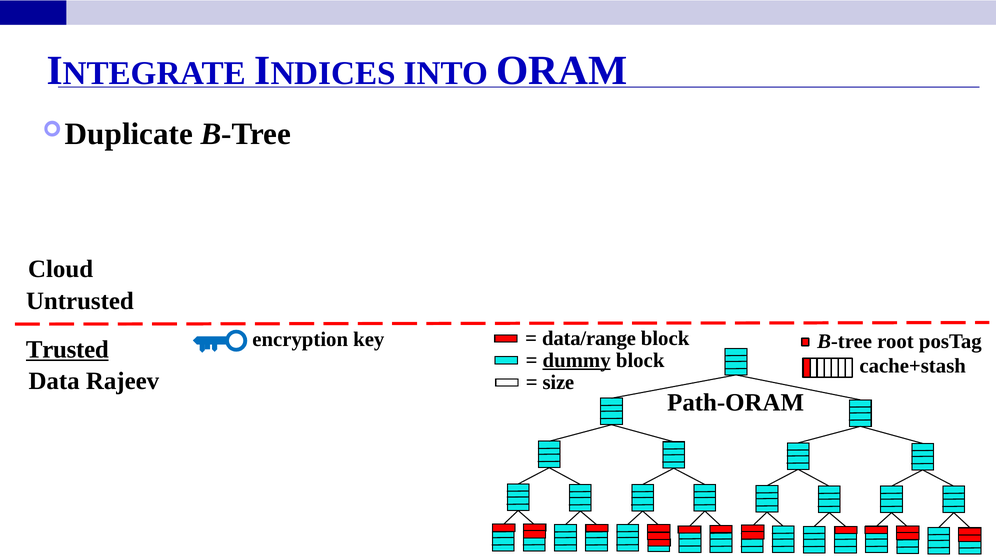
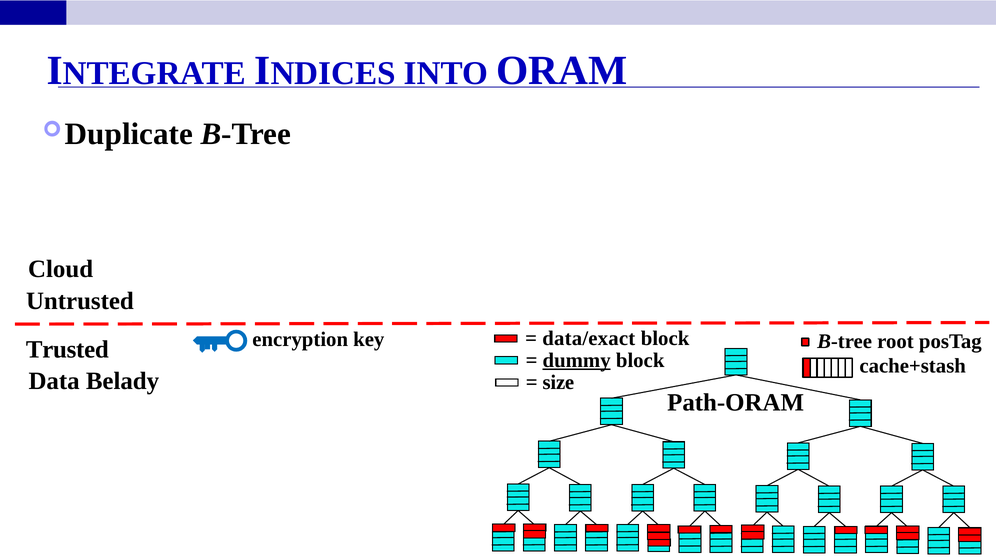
data/range: data/range -> data/exact (589, 339)
Trusted underline: present -> none (67, 350)
Rajeev: Rajeev -> Belady (123, 381)
